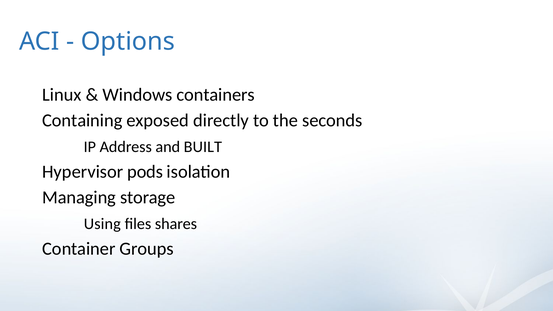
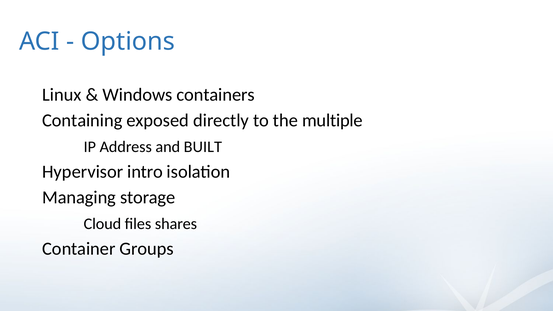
seconds: seconds -> multiple (332, 120)
pods: pods -> intro (145, 172)
Using: Using -> Cloud (102, 224)
